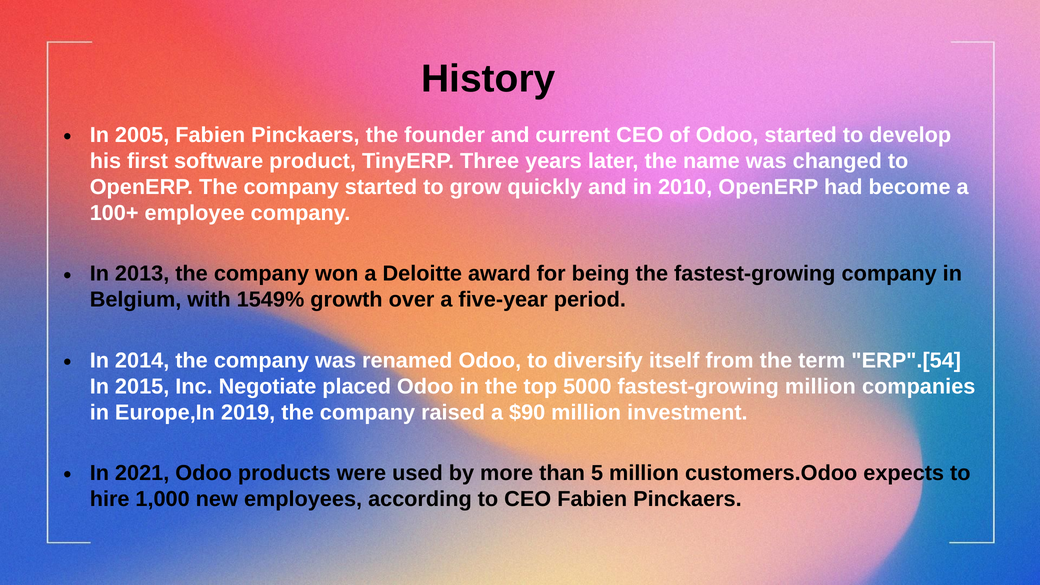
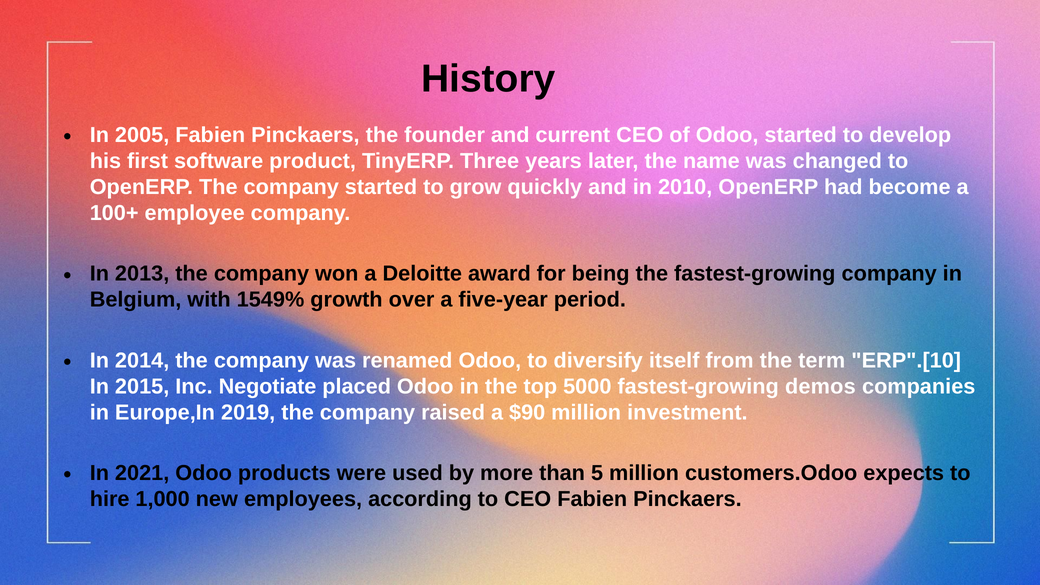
ERP".[54: ERP".[54 -> ERP".[10 (906, 360)
fastest-growing million: million -> demos (820, 386)
